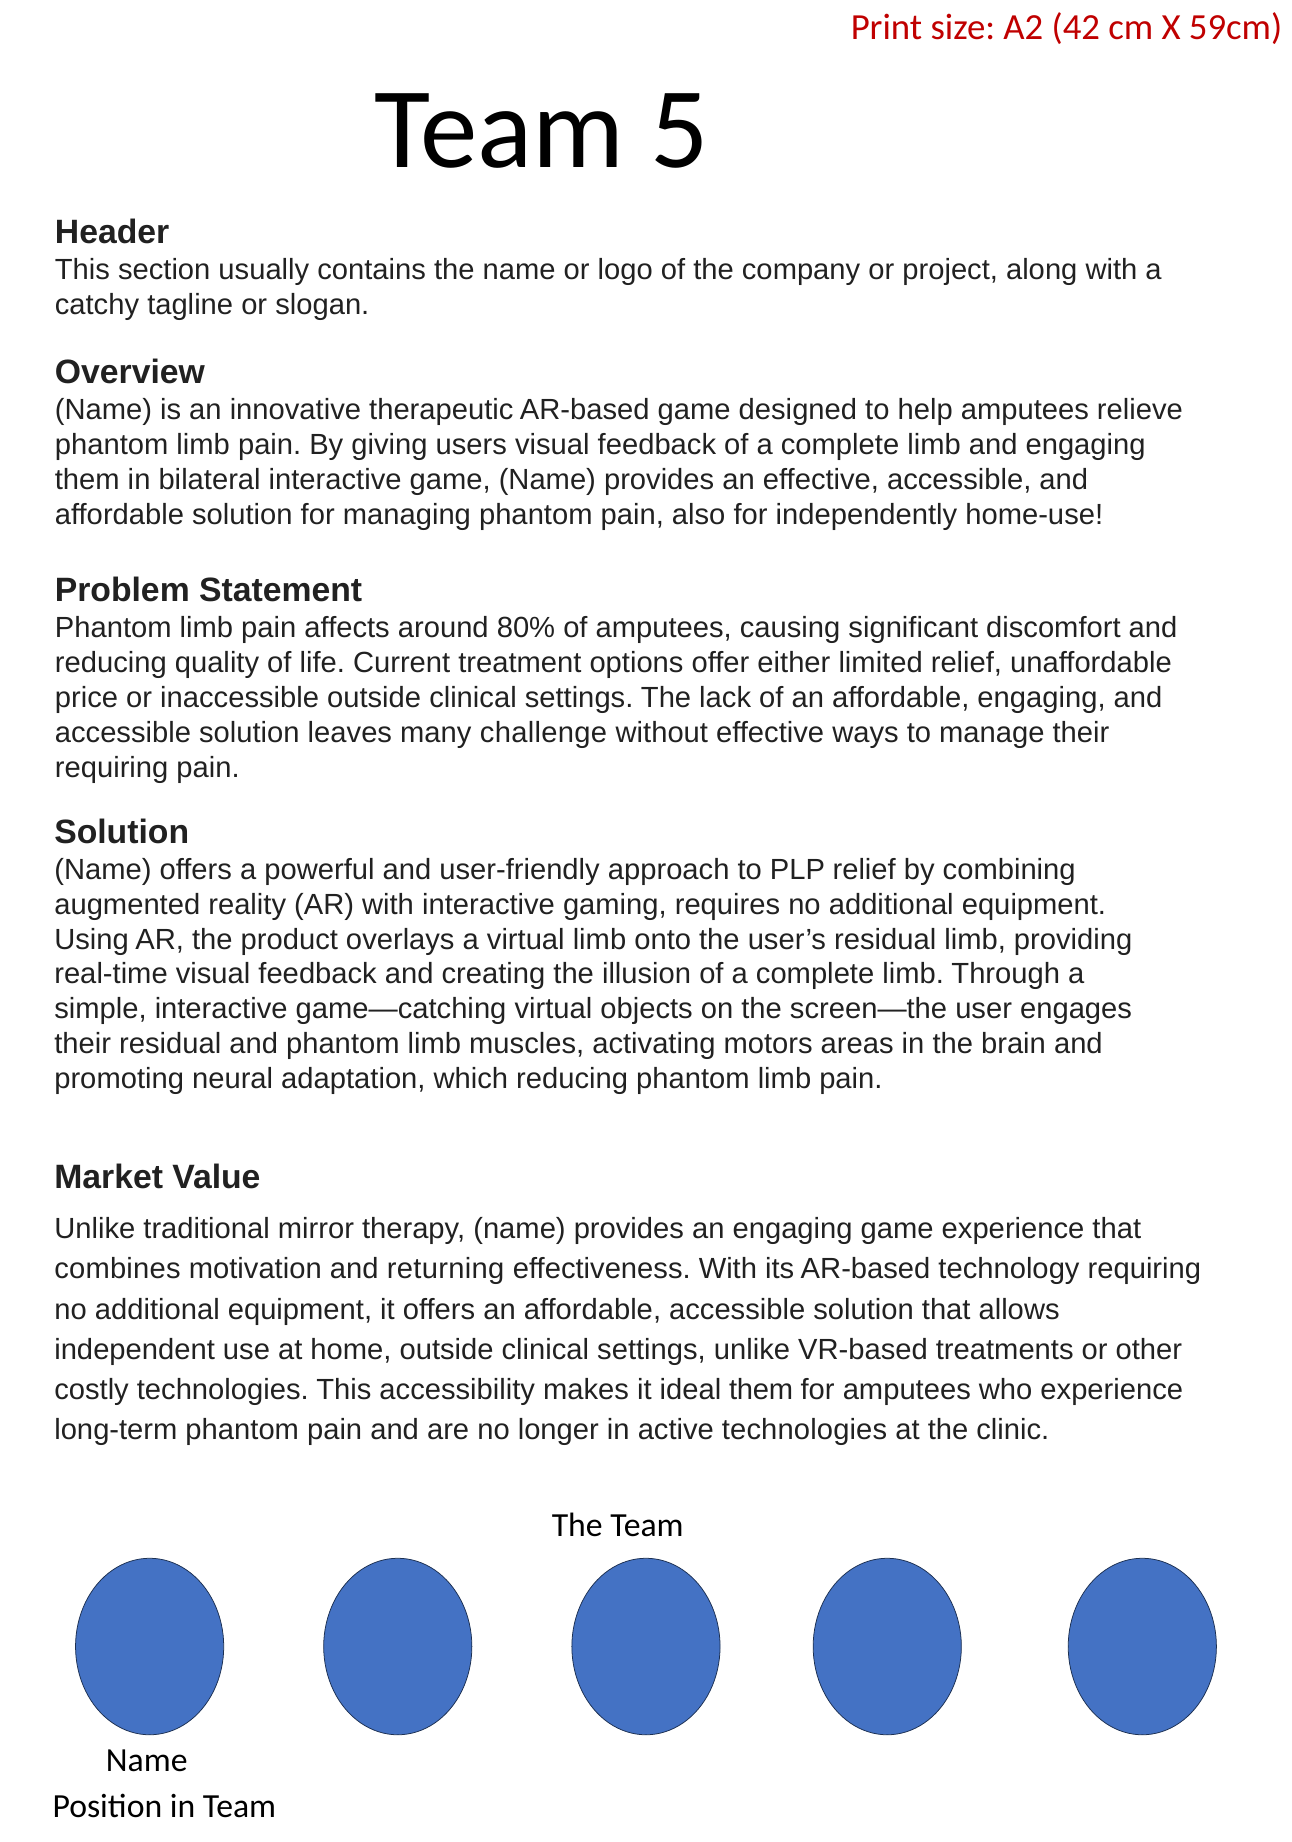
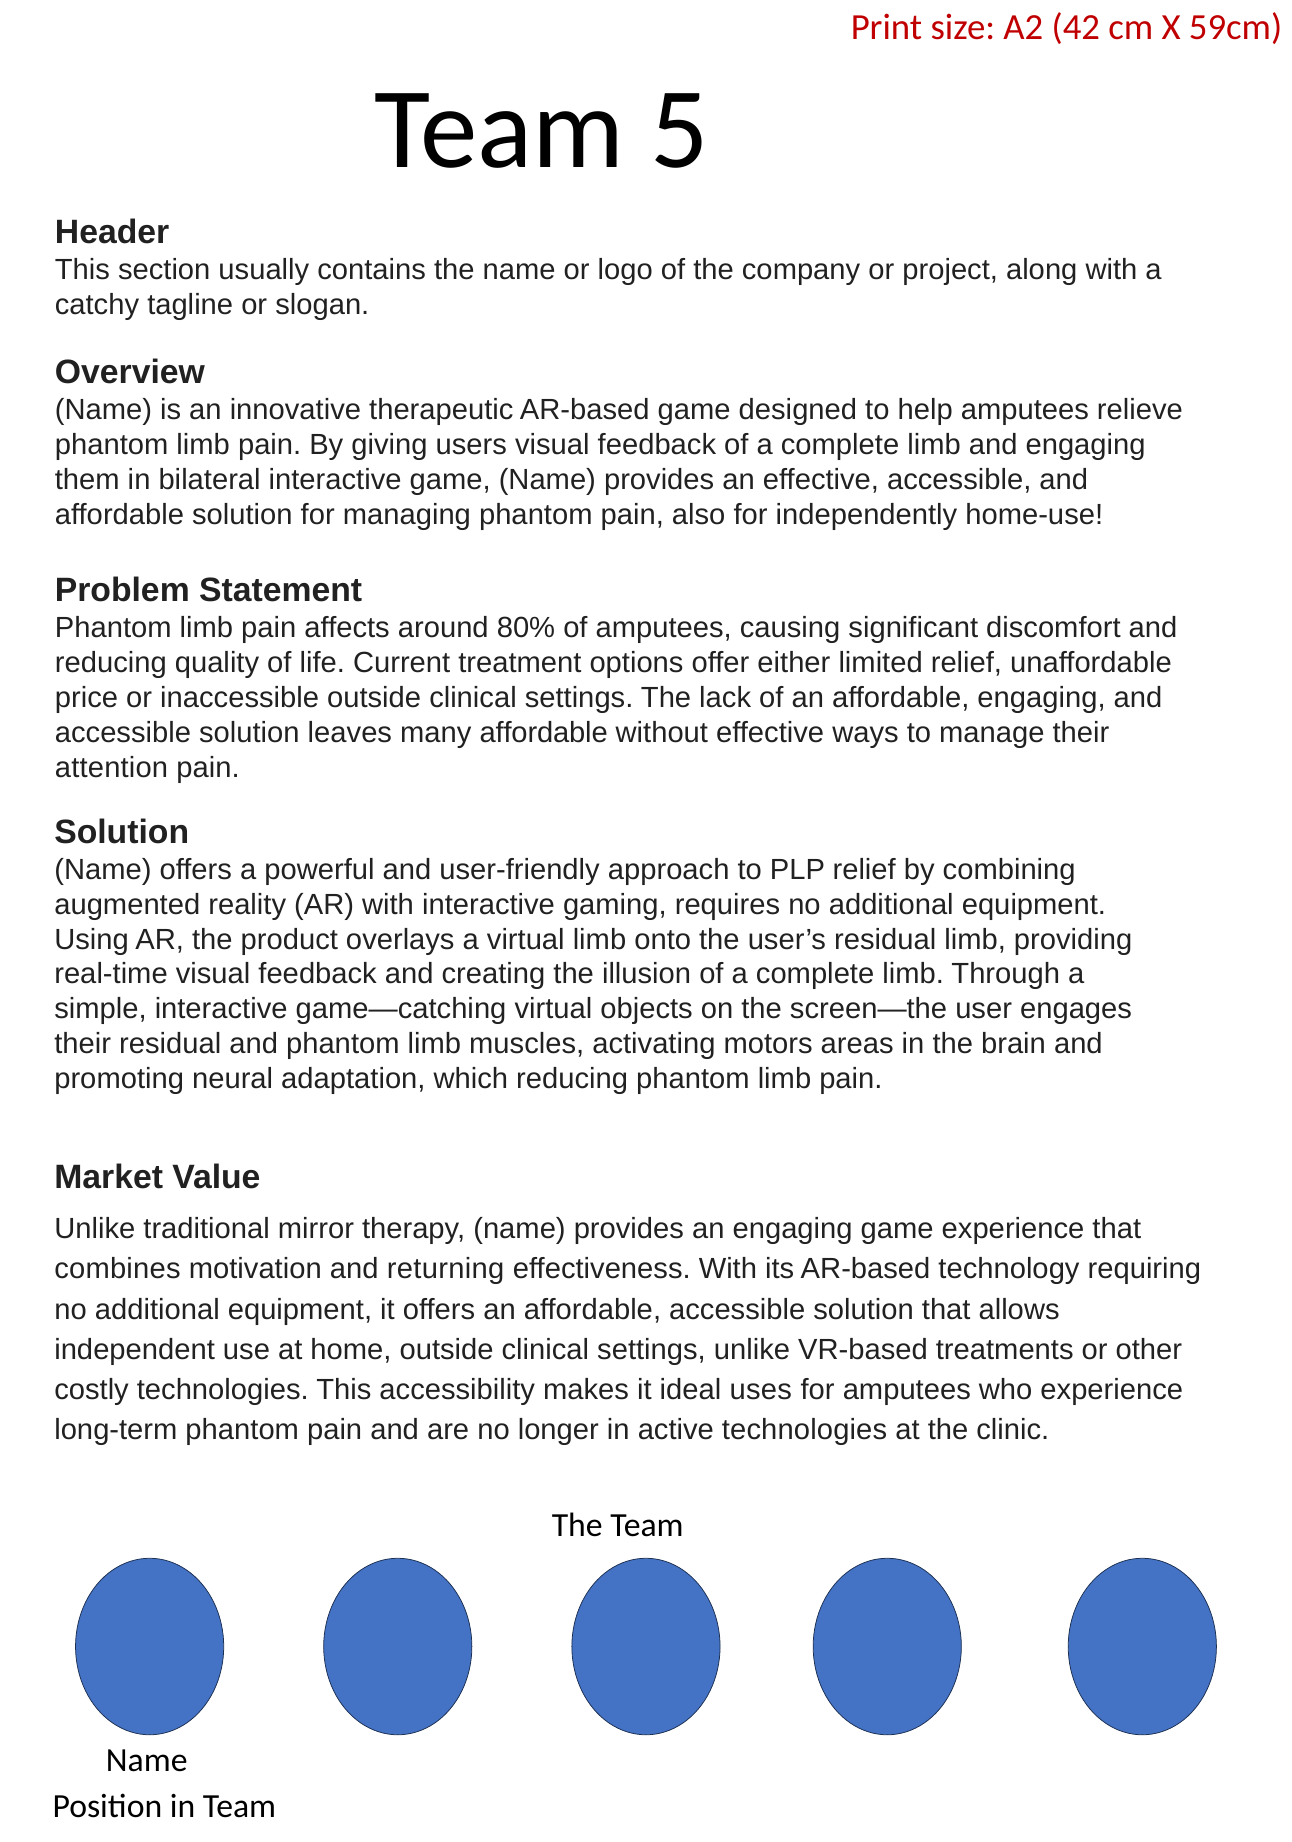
many challenge: challenge -> affordable (544, 732)
requiring: requiring -> attention (112, 767)
ideal them: them -> uses (761, 1390)
